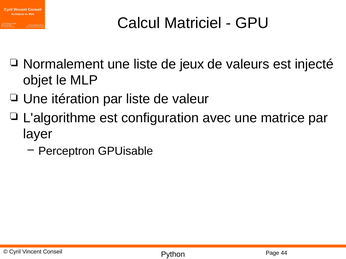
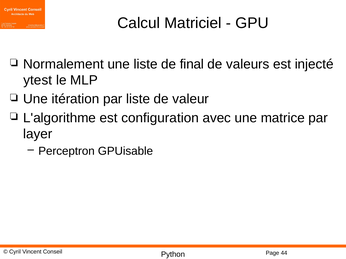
jeux: jeux -> final (192, 64)
objet: objet -> ytest (38, 80)
